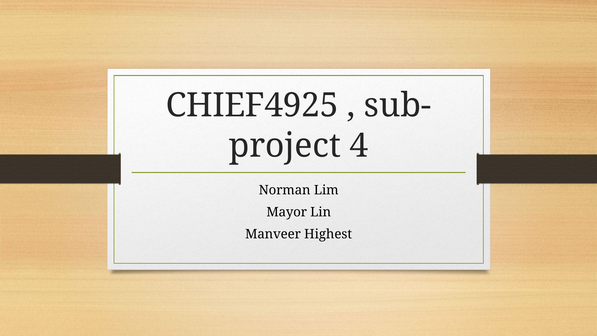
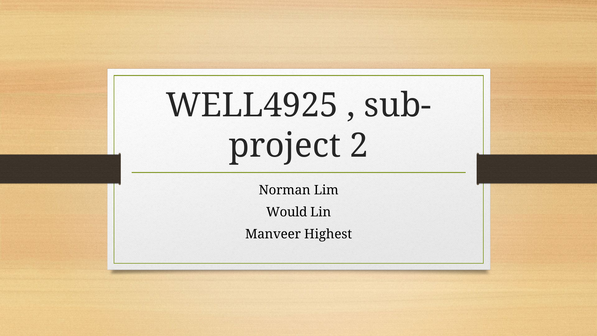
CHIEF4925: CHIEF4925 -> WELL4925 (252, 105)
4: 4 -> 2 (359, 146)
Mayor: Mayor -> Would (287, 212)
